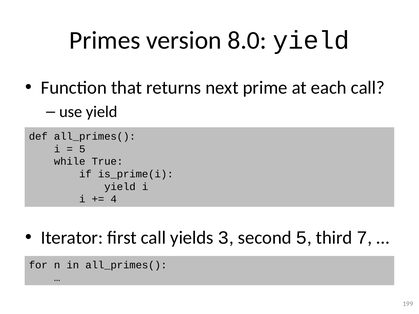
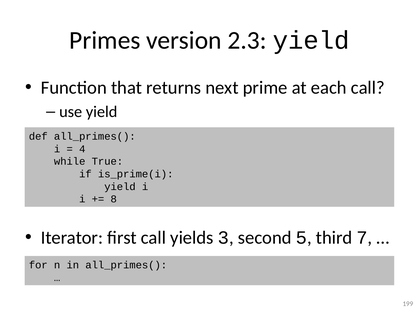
8.0: 8.0 -> 2.3 (247, 41)
5: 5 -> 4 (82, 149)
4: 4 -> 8 (114, 199)
